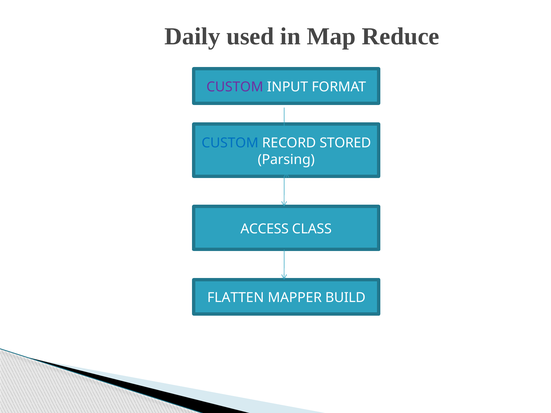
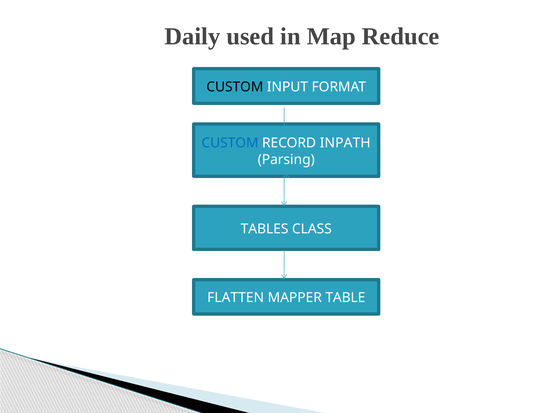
CUSTOM colour: purple -> black (235, 87)
STORED: STORED -> INPATH (345, 143)
ACCESS: ACCESS -> TABLES (265, 229)
BUILD: BUILD -> TABLE (345, 298)
